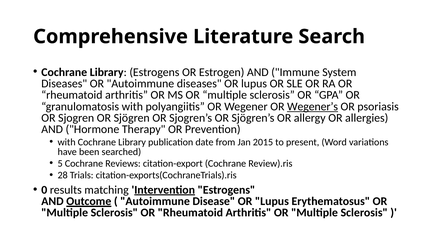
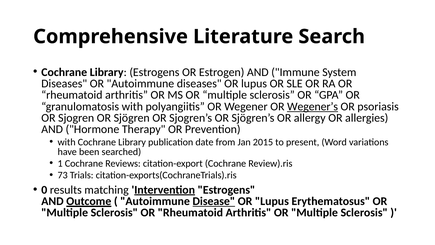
5: 5 -> 1 (60, 163)
28: 28 -> 73 (63, 175)
Disease underline: none -> present (214, 201)
